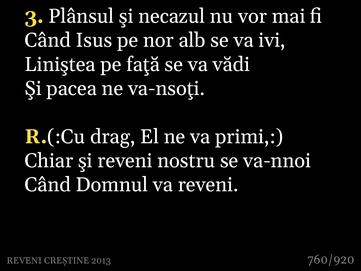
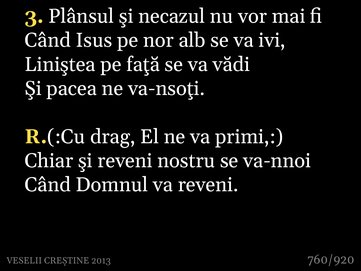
REVENI: REVENI -> VESELII (24, 261)
